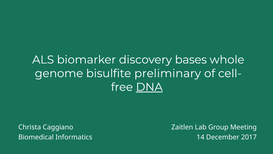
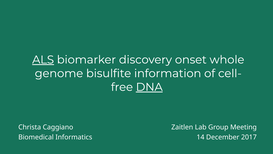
ALS underline: none -> present (43, 60)
bases: bases -> onset (191, 60)
preliminary: preliminary -> information (168, 73)
